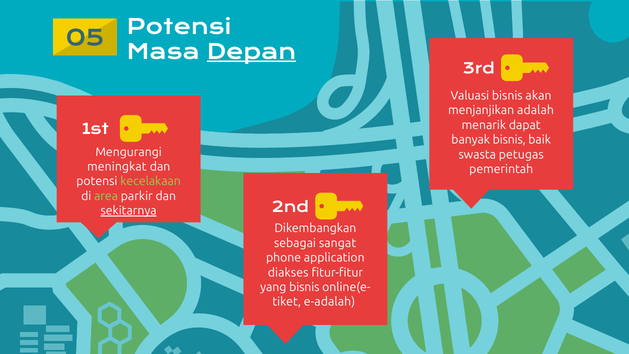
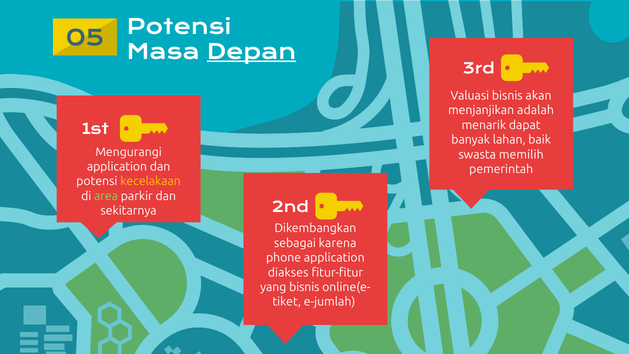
banyak bisnis: bisnis -> lahan (509, 140)
petugas: petugas -> memilih (521, 154)
meningkat: meningkat -> application (117, 167)
kecelakaan colour: light green -> yellow (151, 181)
sekitarnya underline: present -> none (129, 211)
sangat: sangat -> karena (338, 243)
e-adalah: e-adalah -> e-jumlah (330, 302)
